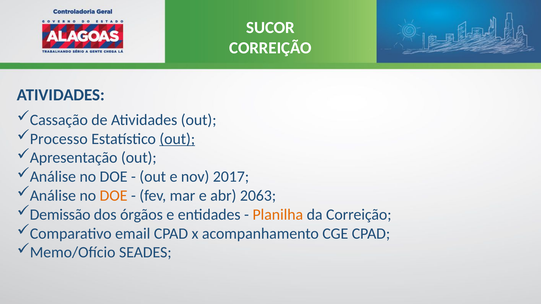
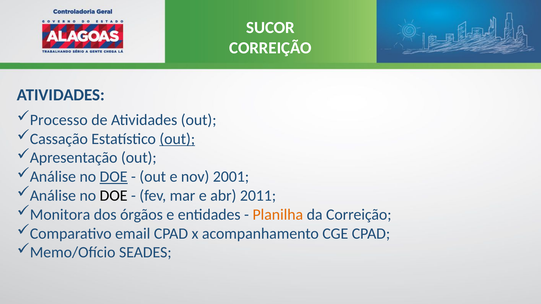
Cassação: Cassação -> Processo (59, 120)
Processo: Processo -> Cassação (59, 139)
DOE underline: none -> present (114, 177)
2017: 2017 -> 2001 (231, 177)
DOE colour: orange -> black (114, 196)
2063: 2063 -> 2011 (258, 196)
Demissão: Demissão -> Monitora (60, 215)
